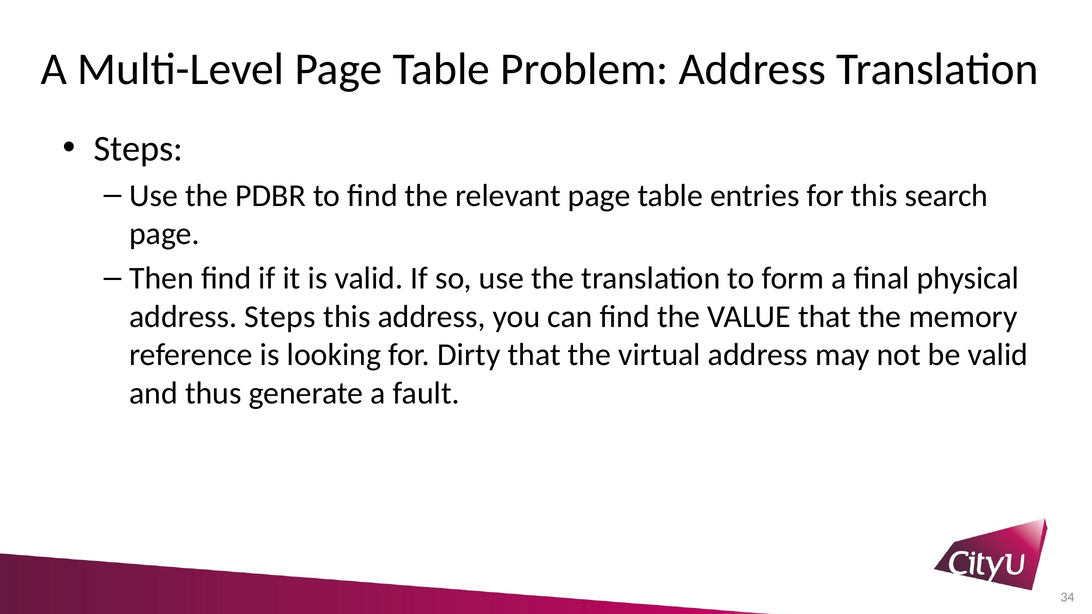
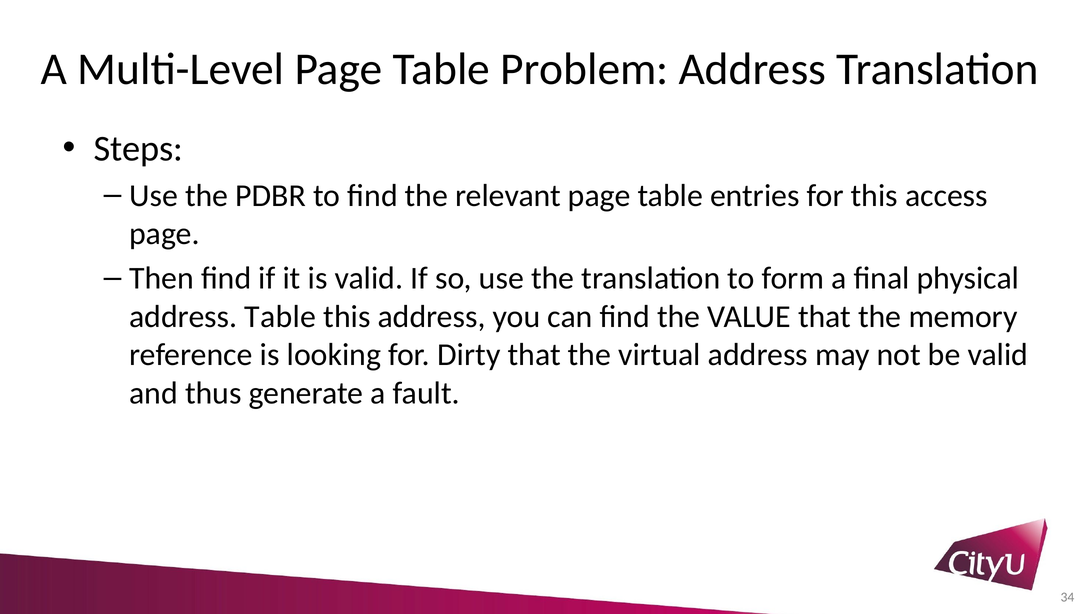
search: search -> access (946, 196)
address Steps: Steps -> Table (280, 317)
